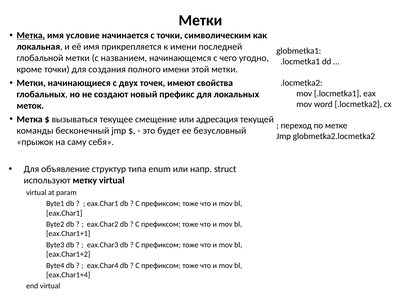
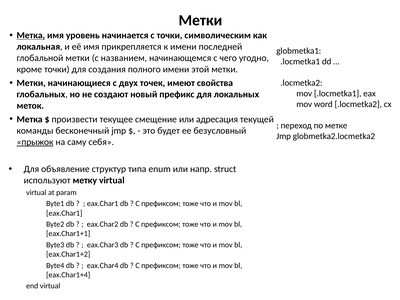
условие: условие -> уровень (83, 35)
вызываться: вызываться -> произвести (75, 119)
прыжок underline: none -> present (35, 142)
